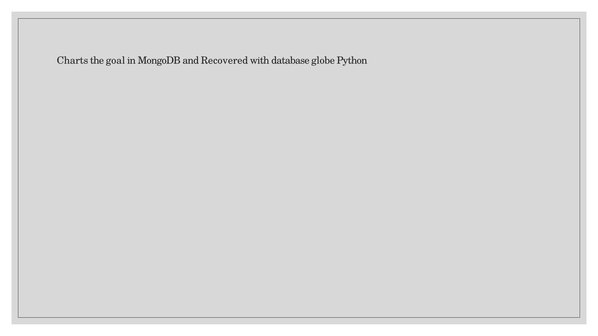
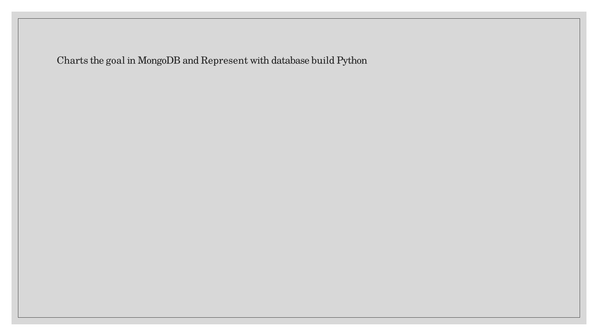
Recovered: Recovered -> Represent (224, 61)
globe: globe -> build (323, 61)
